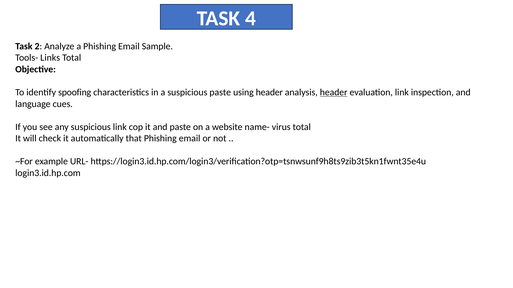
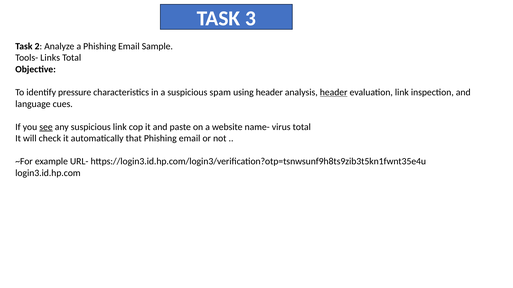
4: 4 -> 3 (250, 18)
spoofing: spoofing -> pressure (75, 93)
suspicious paste: paste -> spam (220, 93)
see underline: none -> present (46, 127)
